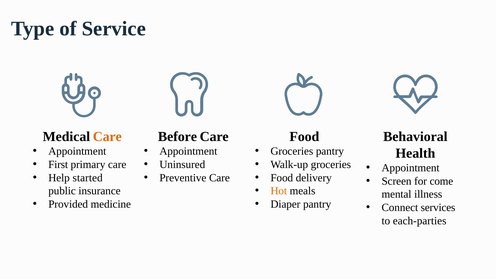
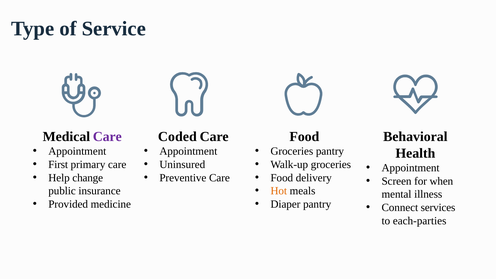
Before: Before -> Coded (177, 137)
Care colour: orange -> purple (107, 137)
started: started -> change (88, 178)
come: come -> when (441, 181)
